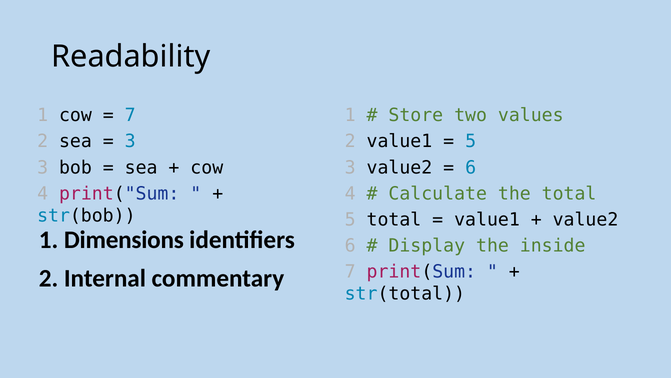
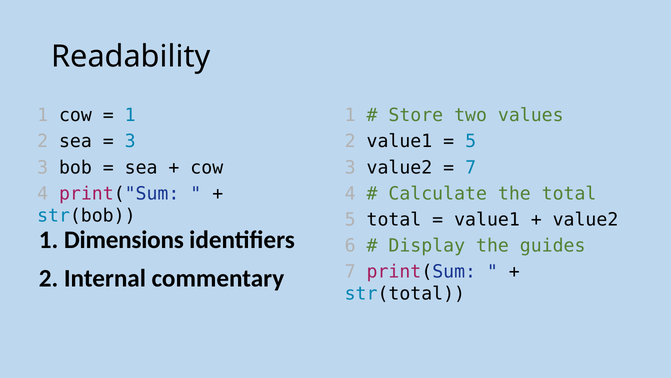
7: 7 -> 1 (130, 115)
6: 6 -> 7 (471, 167)
inside: inside -> guides (553, 245)
